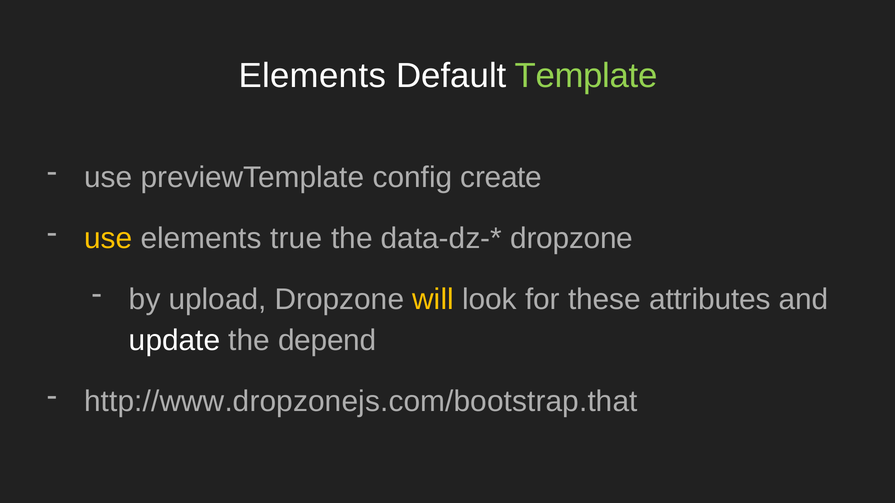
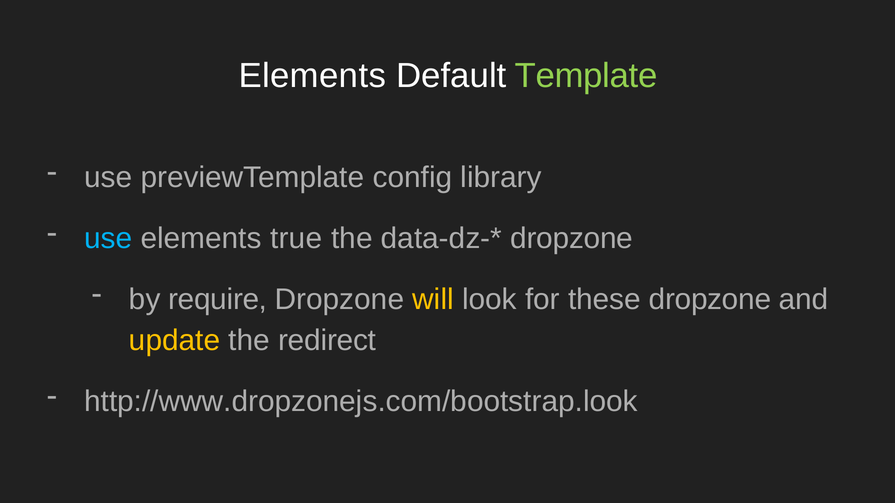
create: create -> library (501, 178)
use colour: yellow -> light blue (108, 239)
upload: upload -> require (218, 300)
these attributes: attributes -> dropzone (710, 300)
update colour: white -> yellow (175, 341)
depend: depend -> redirect (327, 341)
http://www.dropzonejs.com/bootstrap.that: http://www.dropzonejs.com/bootstrap.that -> http://www.dropzonejs.com/bootstrap.look (361, 402)
